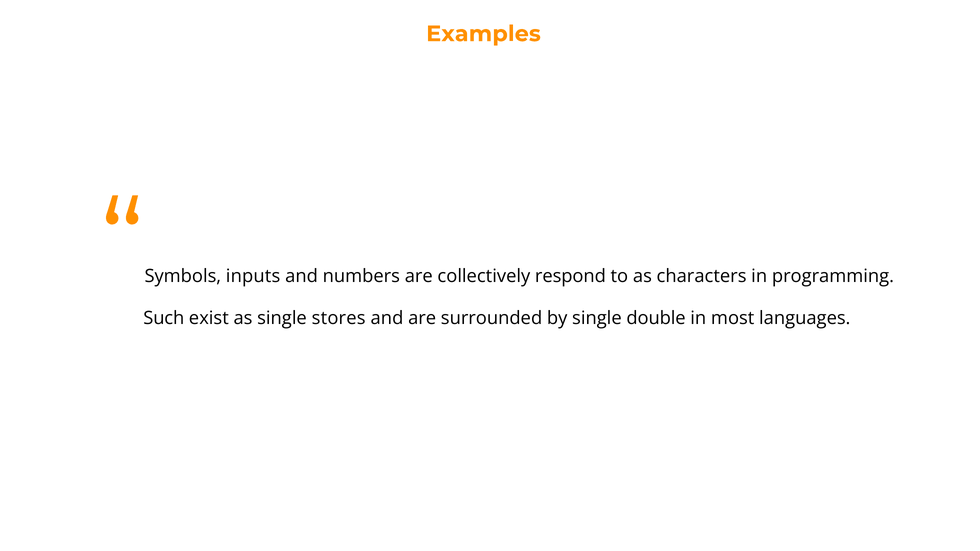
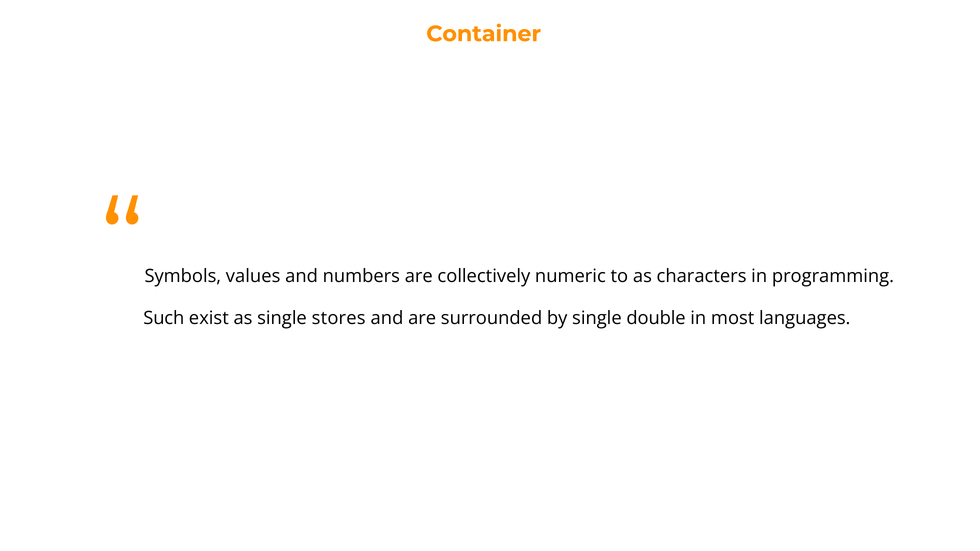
Examples: Examples -> Container (484, 34)
inputs: inputs -> values (253, 276)
respond: respond -> numeric (570, 276)
